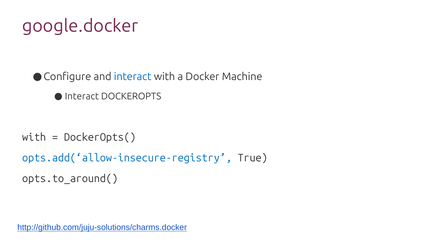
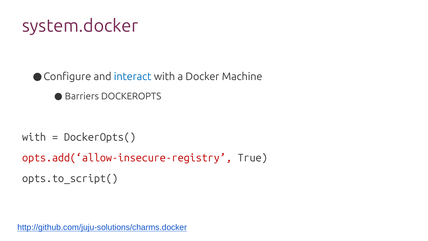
google.docker: google.docker -> system.docker (80, 26)
Interact: Interact -> Barriers (82, 96)
opts.add(‘allow-insecure-registry colour: blue -> red (127, 158)
opts.to_around(: opts.to_around( -> opts.to_script( (70, 179)
